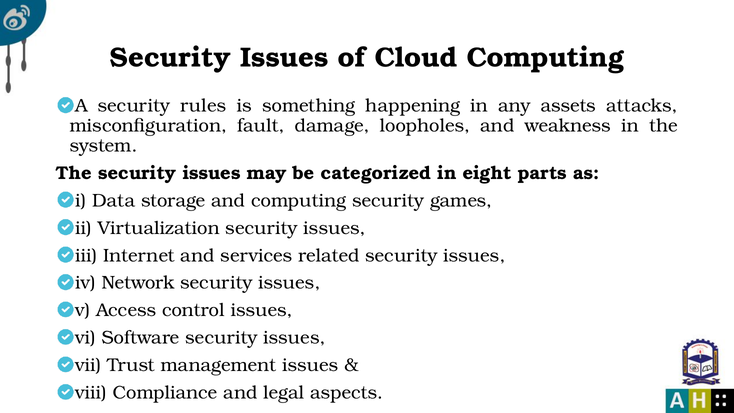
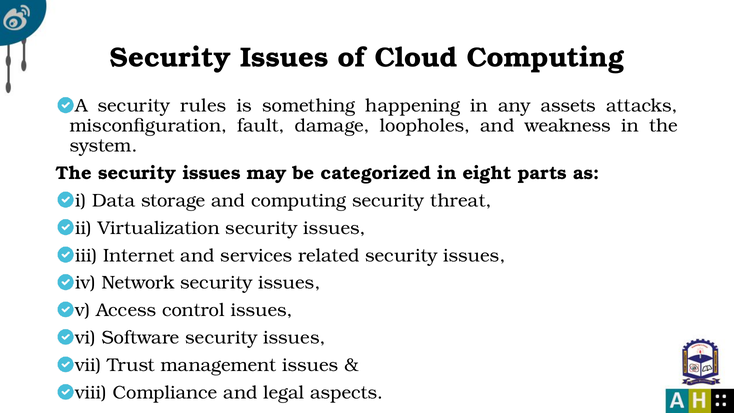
games: games -> threat (461, 200)
